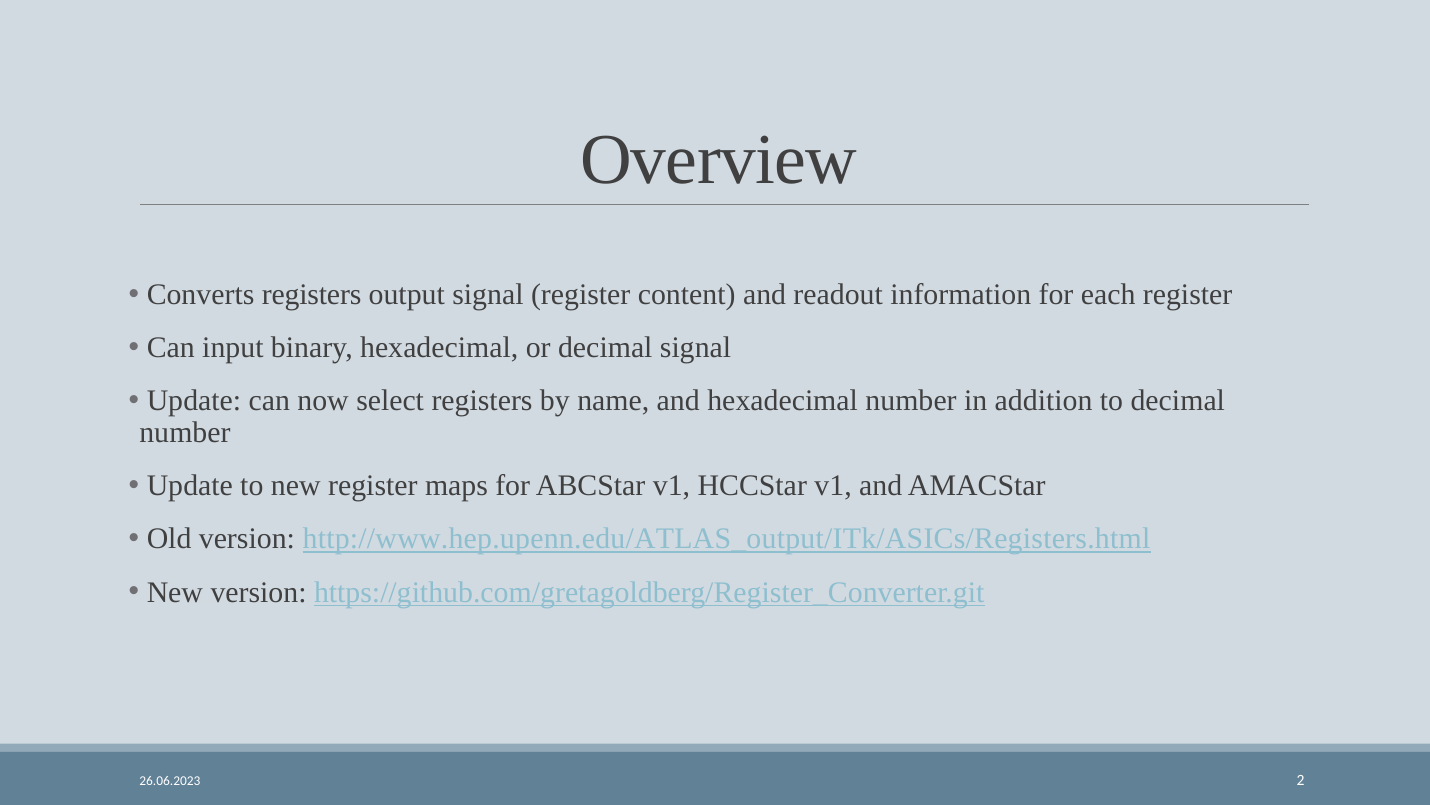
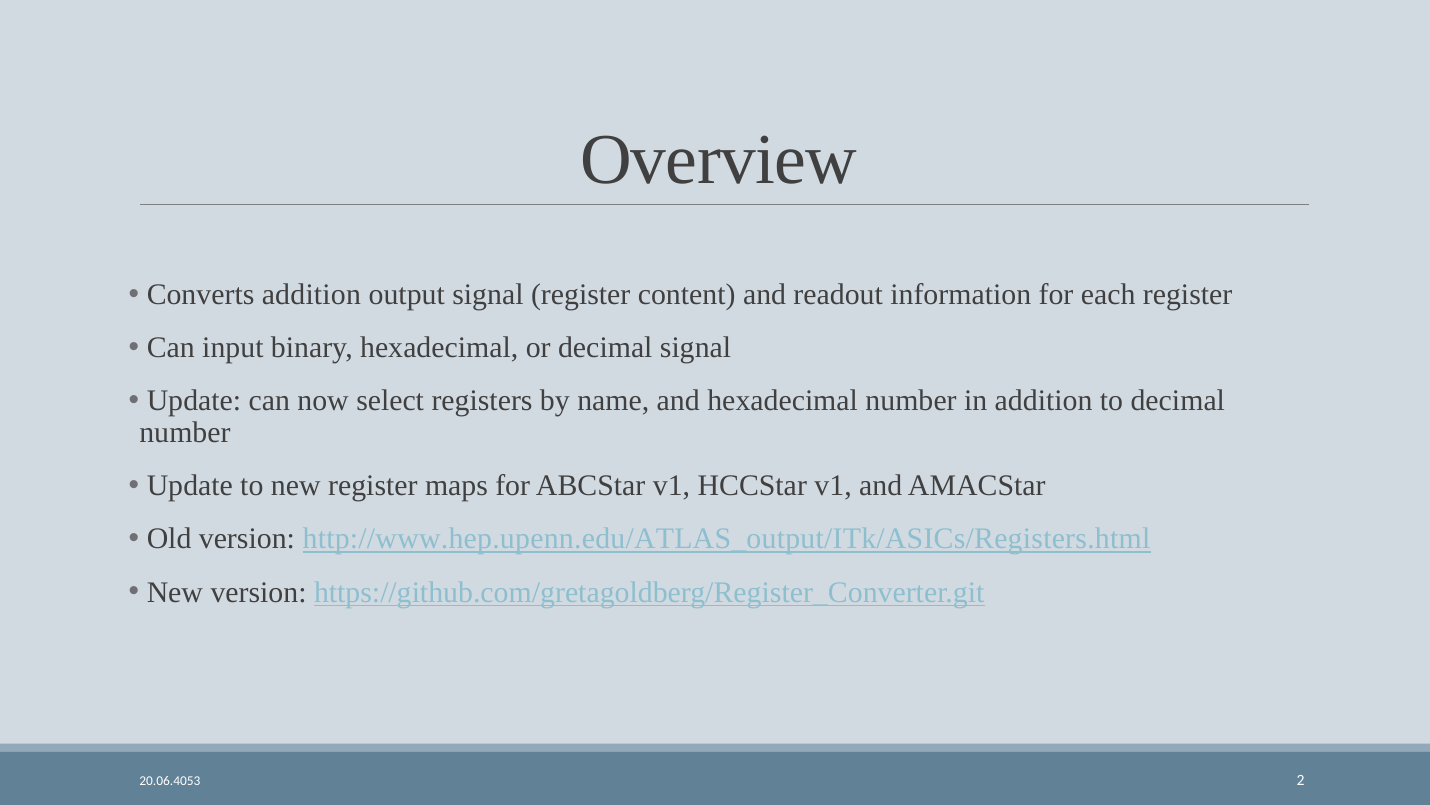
Converts registers: registers -> addition (311, 294)
26.06.2023: 26.06.2023 -> 20.06.4053 (170, 780)
